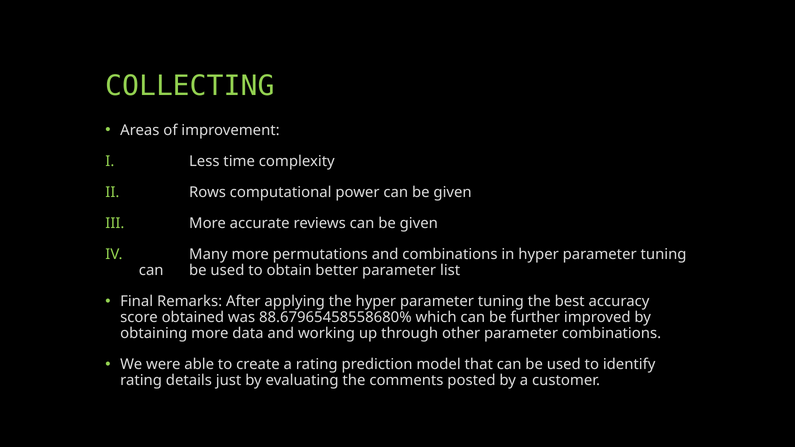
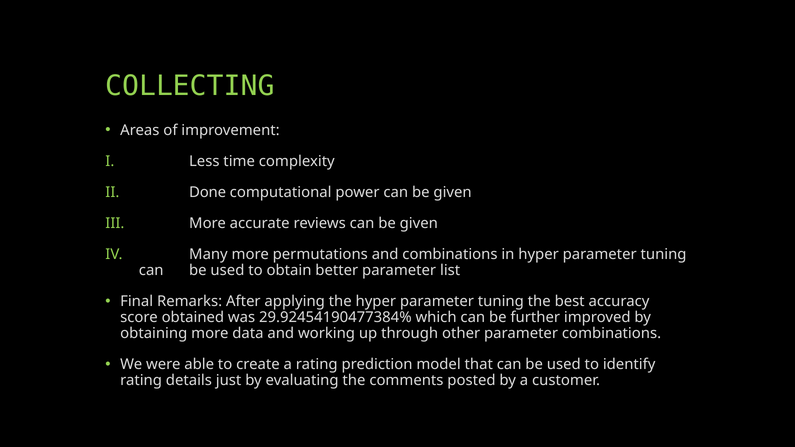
Rows: Rows -> Done (208, 192)
88.67965458558680%: 88.67965458558680% -> 29.92454190477384% (335, 317)
